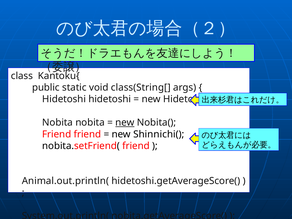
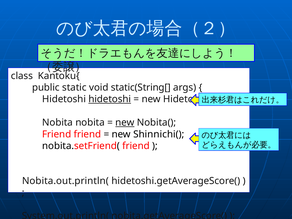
class(String[: class(String[ -> static(String[ (141, 87)
hidetoshi underline: none -> present (110, 99)
Animal.out.println(: Animal.out.println( -> Nobita.out.println( (65, 181)
